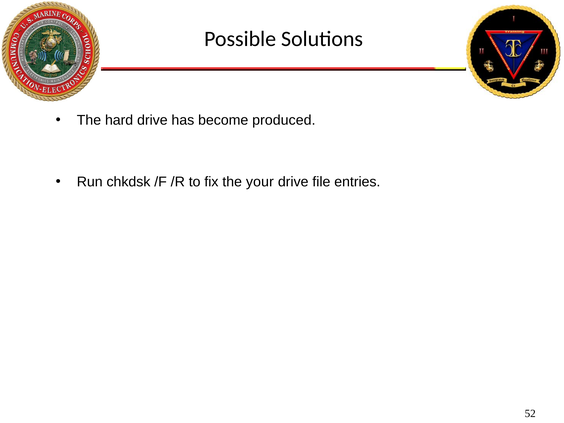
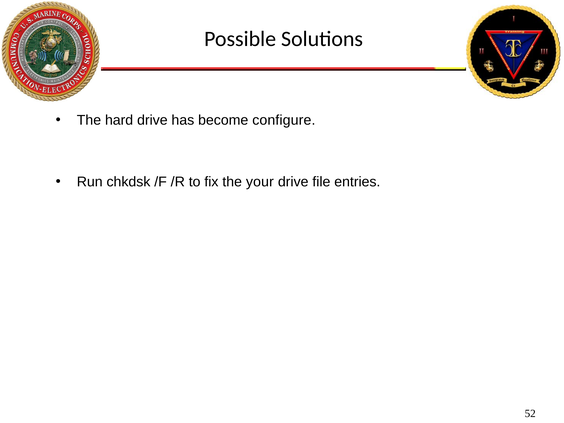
produced: produced -> configure (284, 120)
